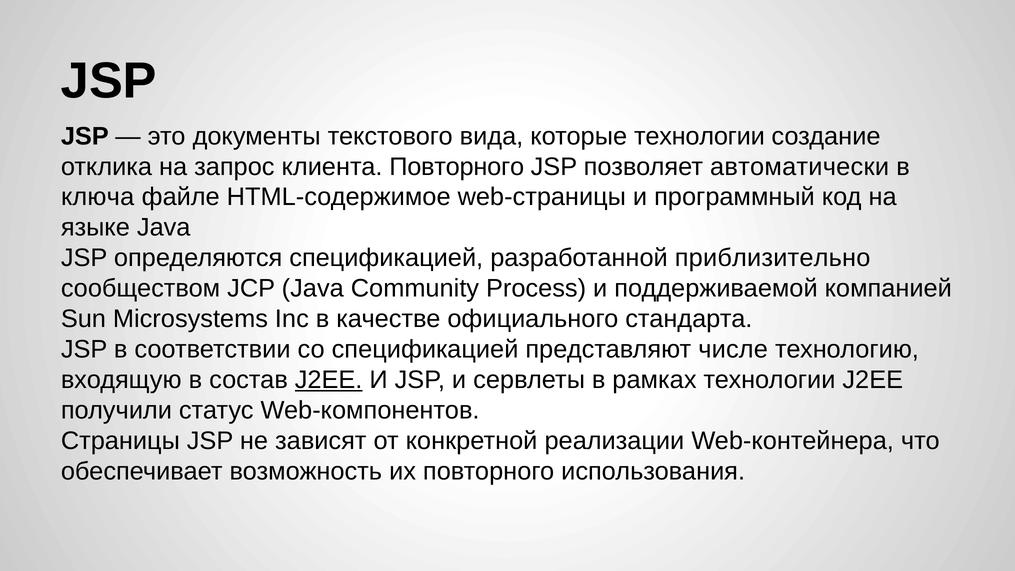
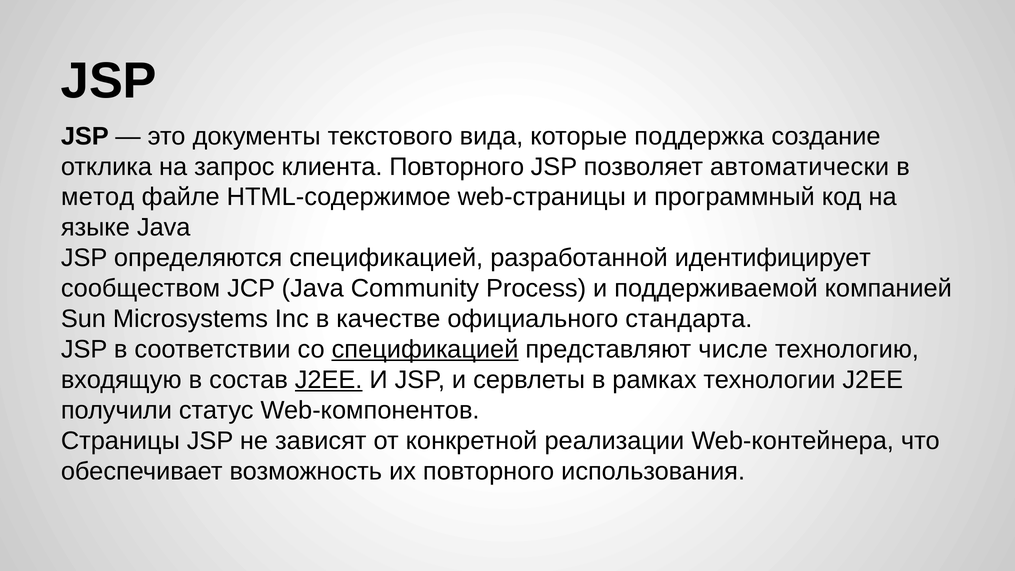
которые технологии: технологии -> поддержка (699, 136)
ключа: ключа -> метод (98, 197)
приблизительно: приблизительно -> идентифицирует (773, 258)
спецификацией underline: none -> present (425, 349)
